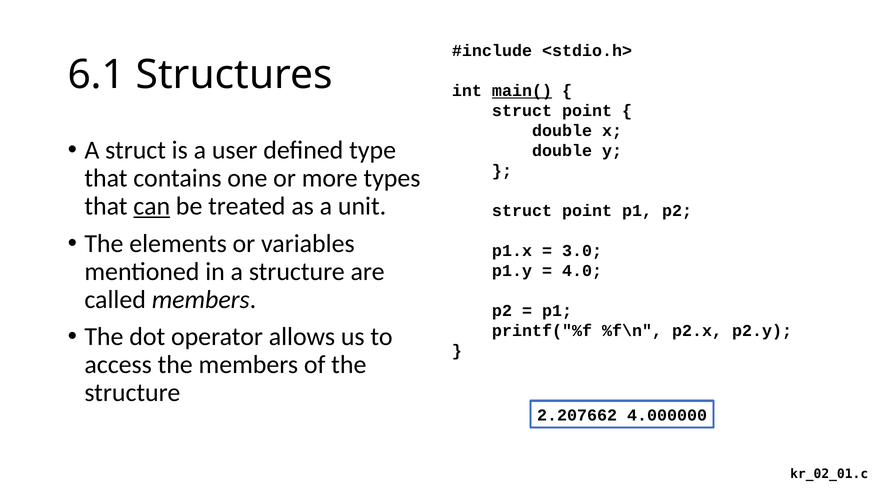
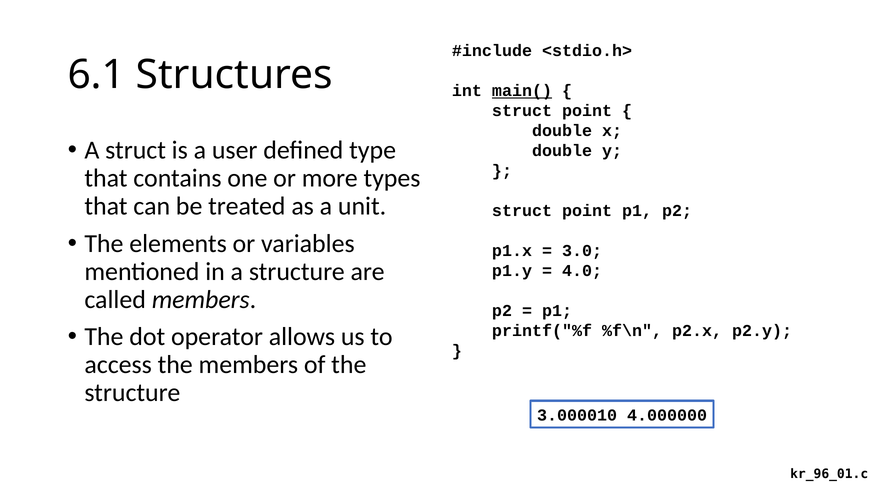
can underline: present -> none (152, 206)
2.207662: 2.207662 -> 3.000010 (577, 415)
kr_02_01.c: kr_02_01.c -> kr_96_01.c (829, 474)
